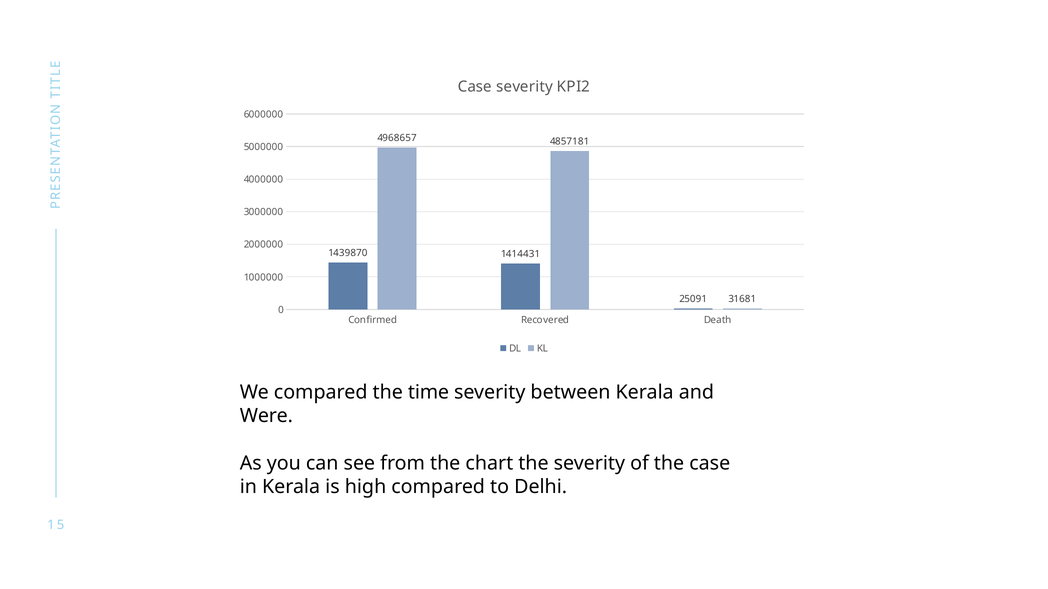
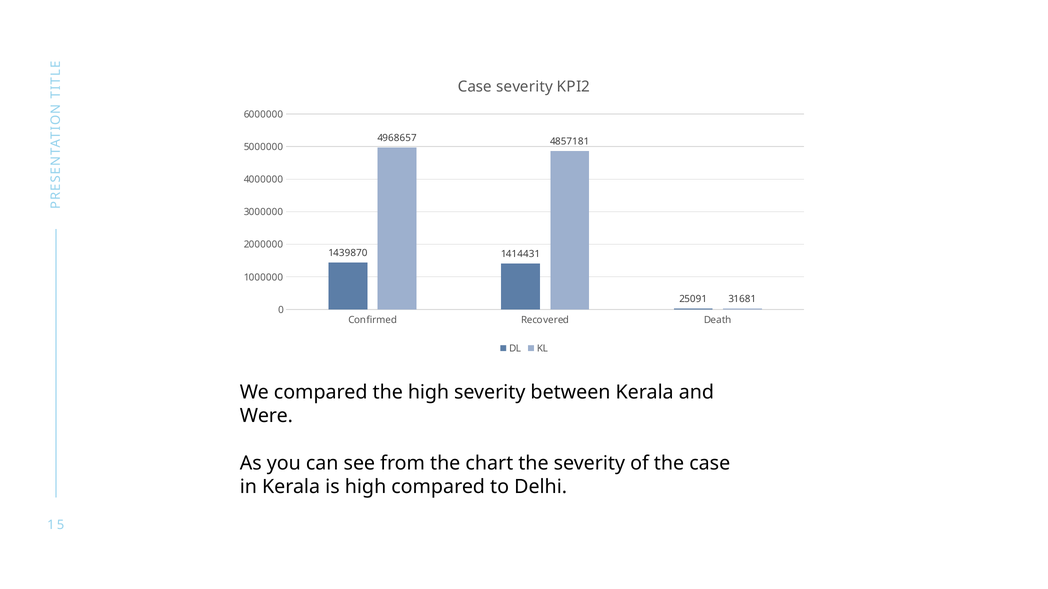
the time: time -> high (428, 393)
